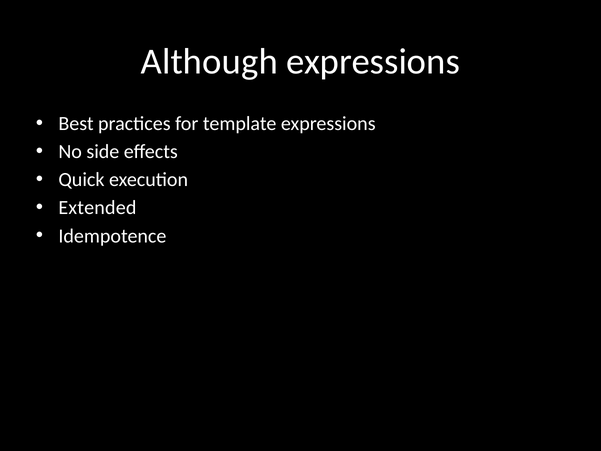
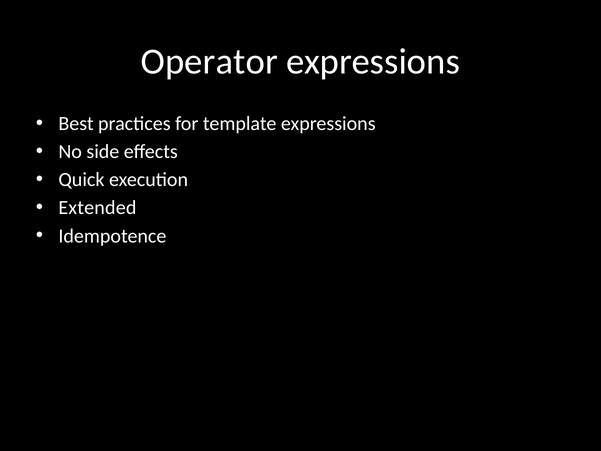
Although: Although -> Operator (209, 61)
